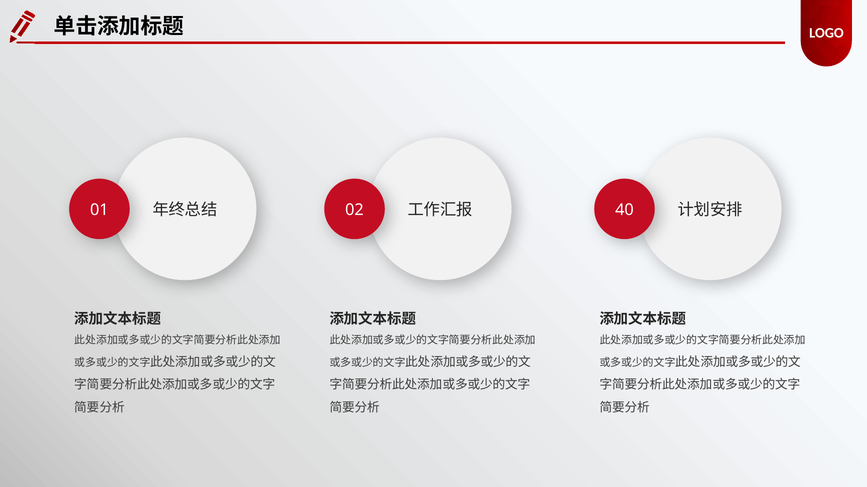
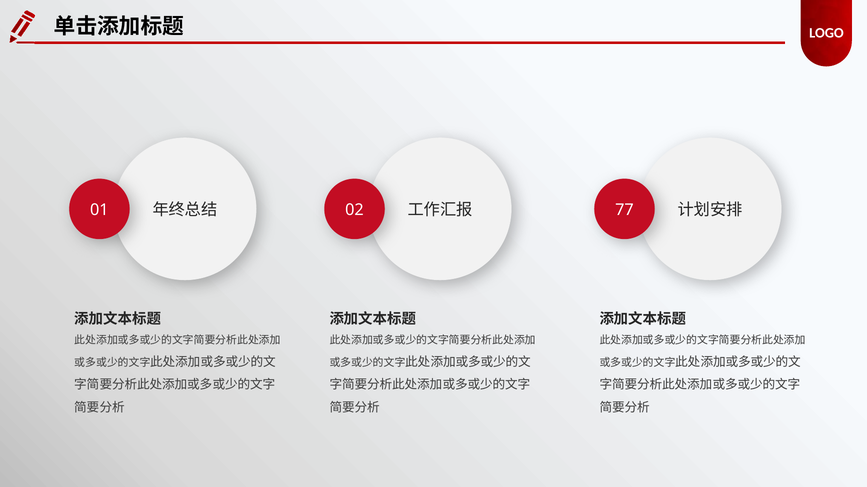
40: 40 -> 77 (624, 210)
